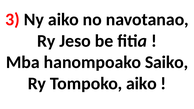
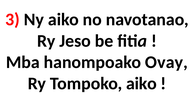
Saiko: Saiko -> Ovay (166, 62)
